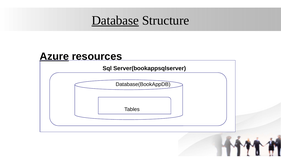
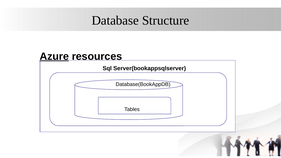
Database underline: present -> none (115, 20)
